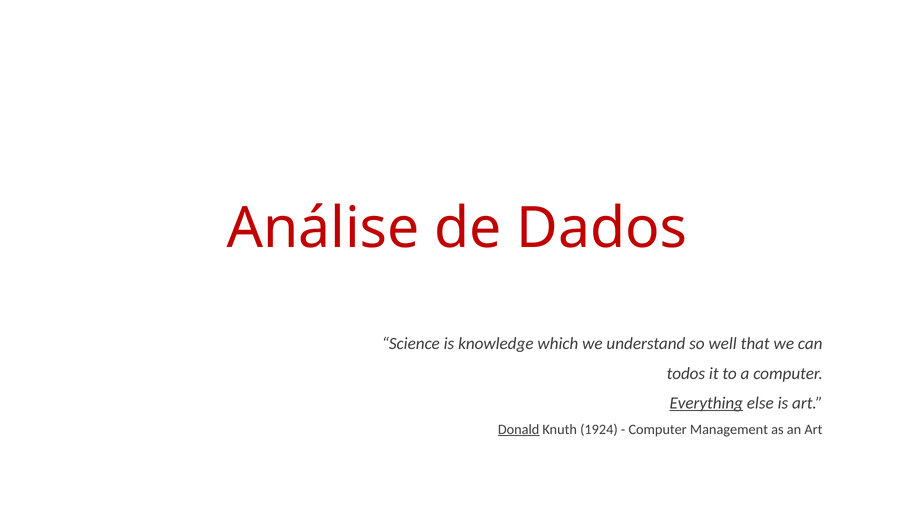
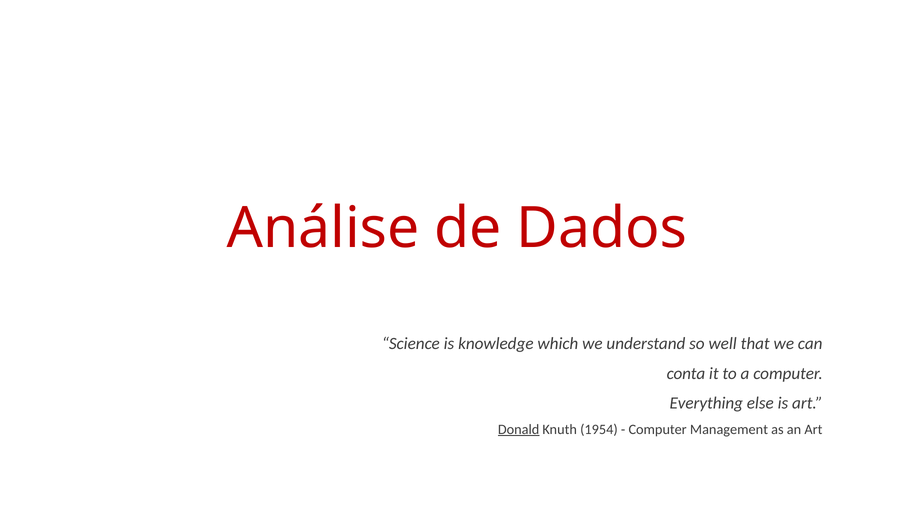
todos: todos -> conta (686, 374)
Everything underline: present -> none (706, 403)
1924: 1924 -> 1954 (599, 430)
